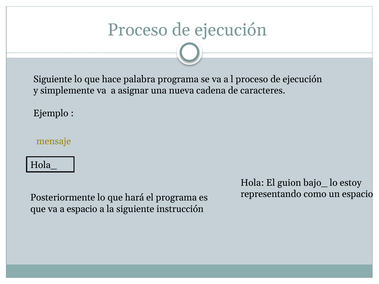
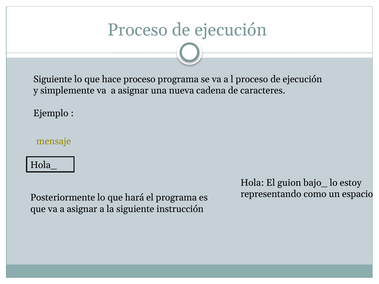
hace palabra: palabra -> proceso (139, 79)
que va a espacio: espacio -> asignar (82, 209)
